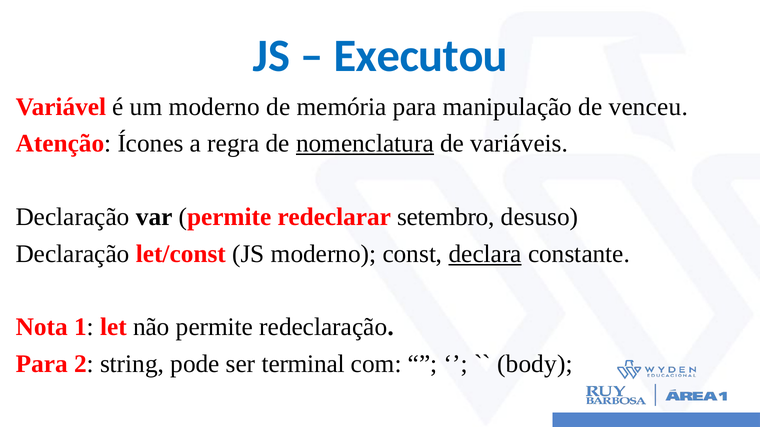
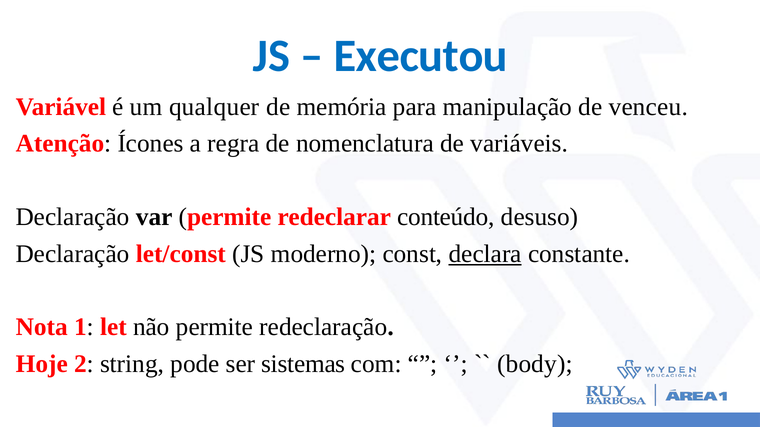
um moderno: moderno -> qualquer (214, 107)
nomenclatura underline: present -> none (365, 144)
setembro: setembro -> conteúdo (446, 217)
Para: Para -> Hoje (42, 364)
terminal: terminal -> sistemas (303, 364)
